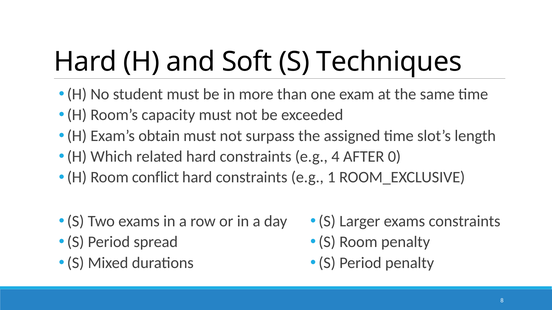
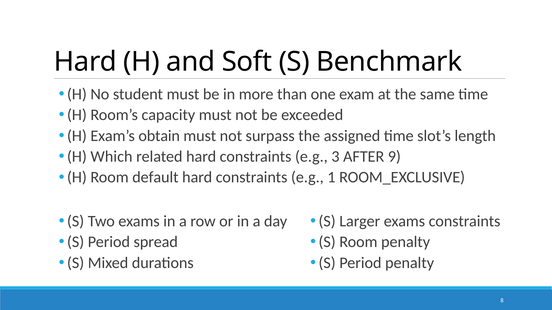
Techniques: Techniques -> Benchmark (389, 62)
4: 4 -> 3 (335, 157)
0: 0 -> 9 (394, 157)
conflict: conflict -> default (155, 178)
